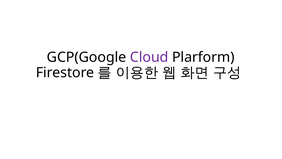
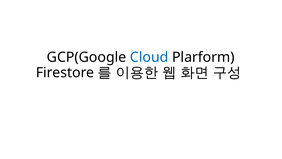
Cloud colour: purple -> blue (149, 57)
